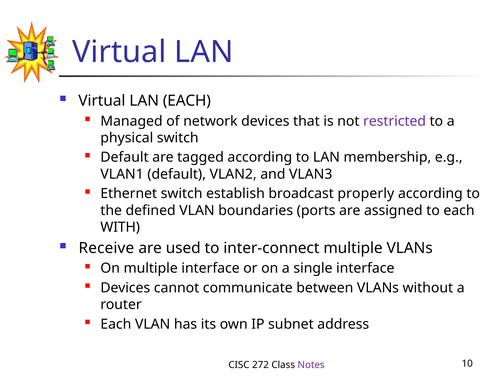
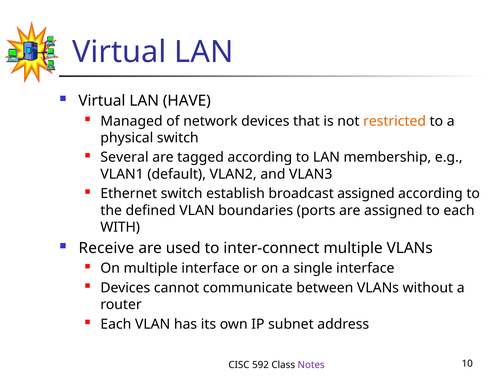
LAN EACH: EACH -> HAVE (187, 101)
restricted colour: purple -> orange (395, 121)
Default: Default -> Several (125, 157)
broadcast properly: properly -> assigned (366, 194)
272: 272 -> 592 (260, 365)
